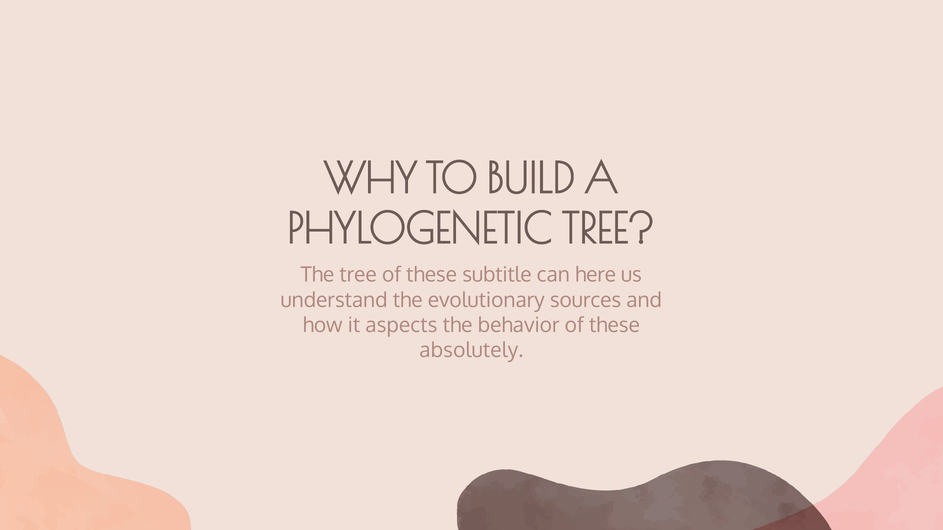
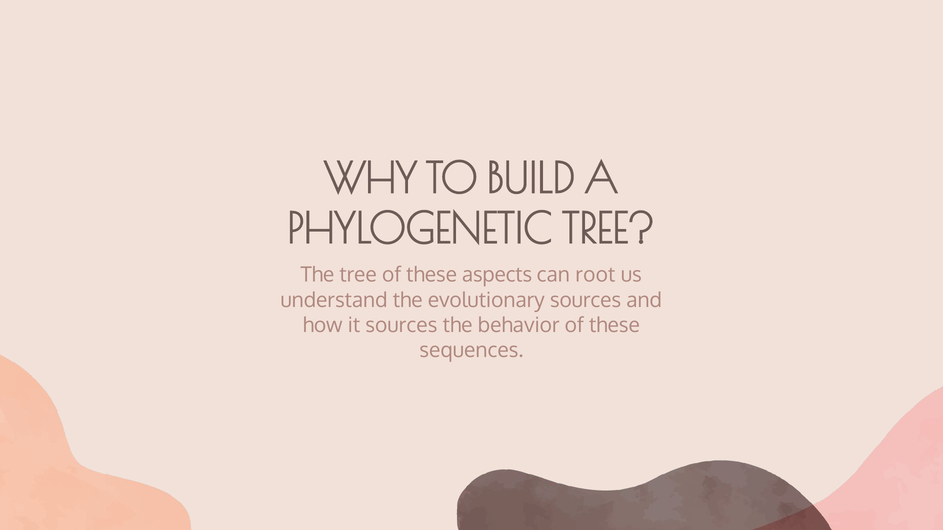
subtitle: subtitle -> aspects (497, 275)
here: here -> root (595, 275)
it aspects: aspects -> sources (401, 326)
absolutely: absolutely -> sequences (471, 351)
